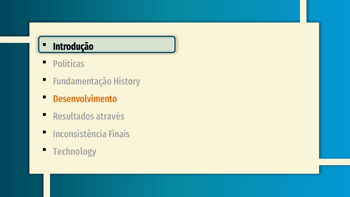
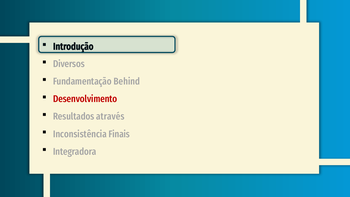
Políticas: Políticas -> Diversos (69, 64)
History: History -> Behind (127, 81)
Desenvolvimento colour: orange -> red (85, 99)
Technology: Technology -> Integradora (75, 151)
